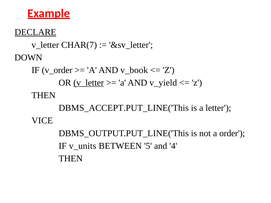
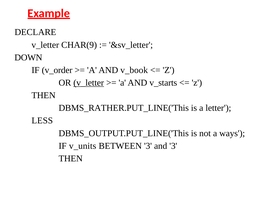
DECLARE underline: present -> none (35, 32)
CHAR(7: CHAR(7 -> CHAR(9 (79, 45)
v_yield: v_yield -> v_starts (163, 83)
DBMS_ACCEPT.PUT_LINE('This: DBMS_ACCEPT.PUT_LINE('This -> DBMS_RATHER.PUT_LINE('This (124, 108)
VICE: VICE -> LESS (42, 121)
order: order -> ways (232, 133)
BETWEEN 5: 5 -> 3 (148, 146)
and 4: 4 -> 3 (173, 146)
